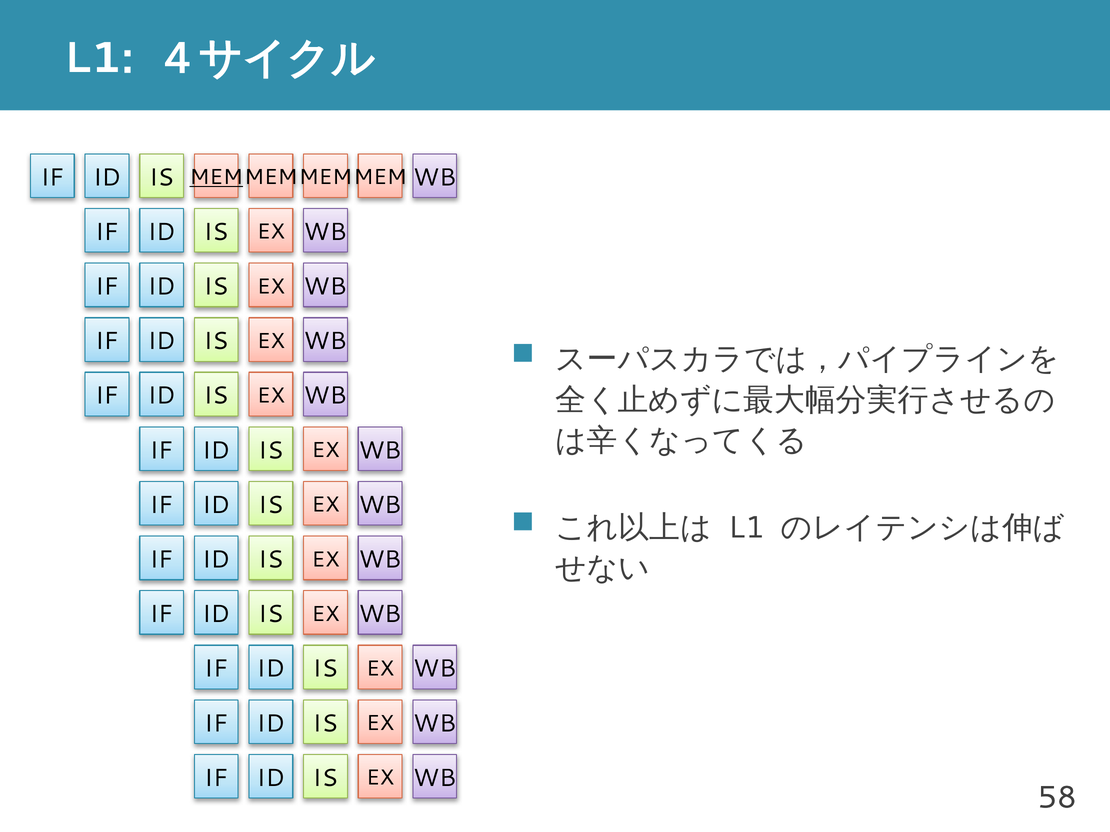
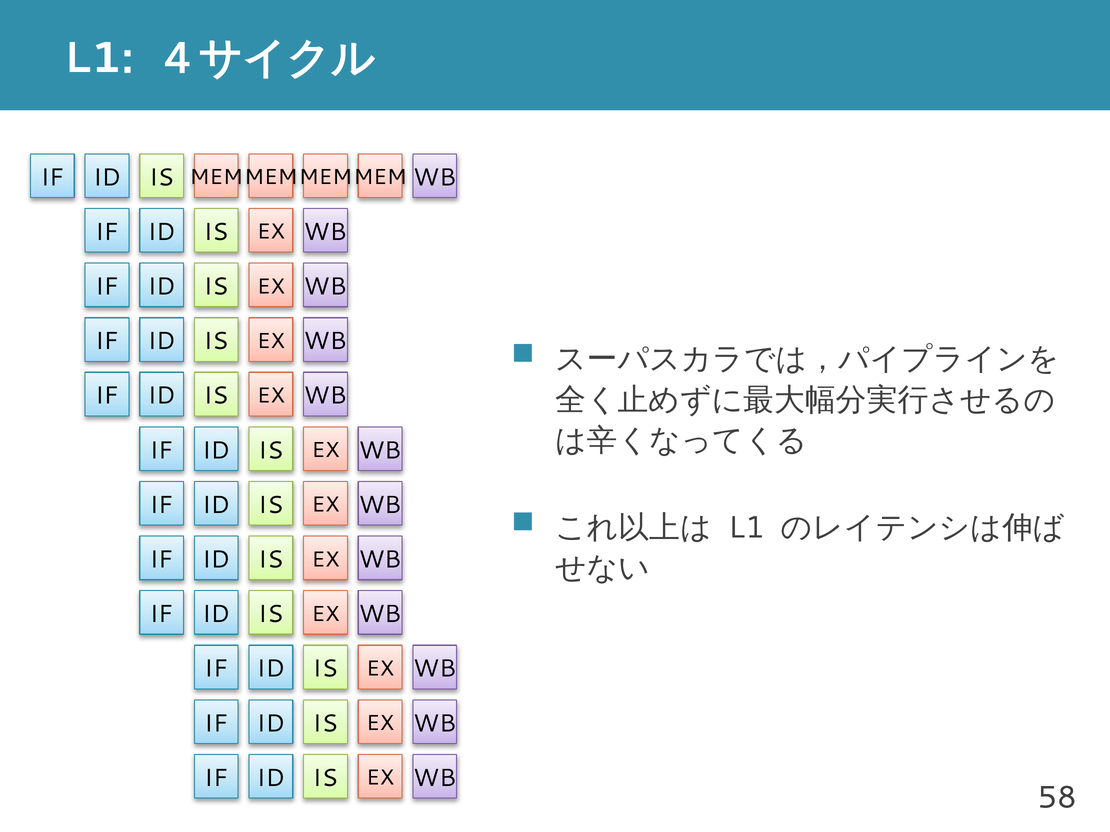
MEM underline: present -> none (216, 177)
